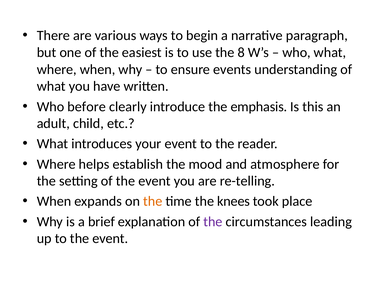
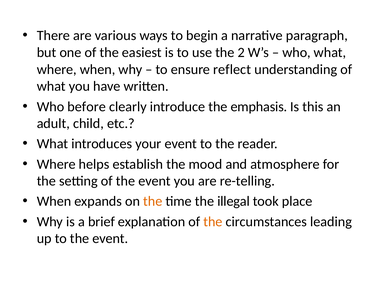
8: 8 -> 2 (241, 53)
events: events -> reflect (232, 70)
knees: knees -> illegal (234, 202)
the colour: purple -> orange (213, 222)
